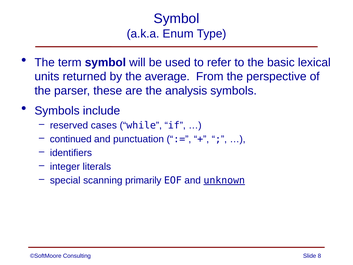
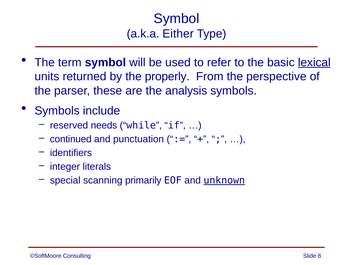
Enum: Enum -> Either (178, 34)
lexical underline: none -> present (314, 62)
average: average -> properly (167, 76)
cases: cases -> needs (104, 125)
